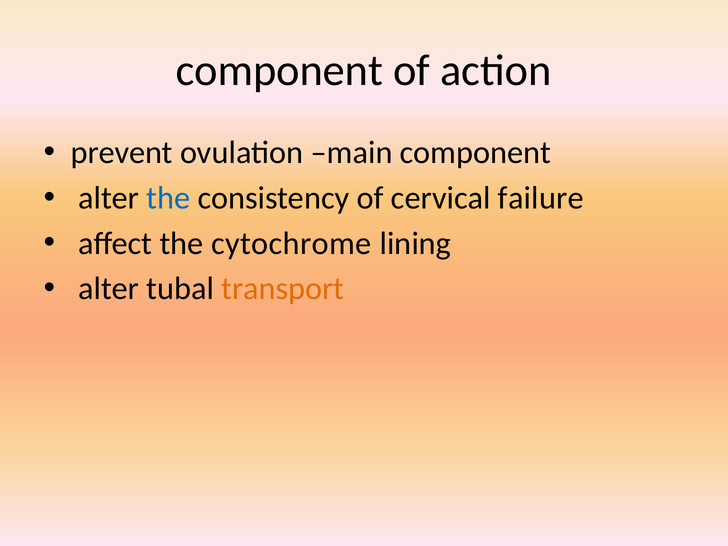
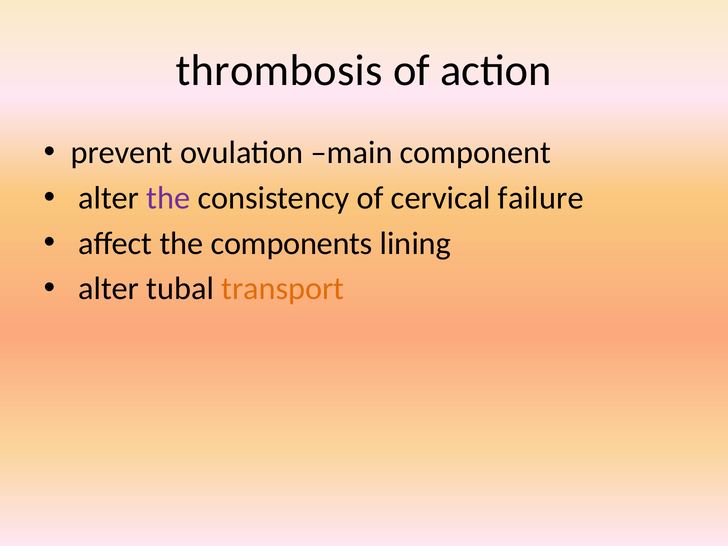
component: component -> thrombosis (279, 70)
the colour: blue -> purple (168, 198)
cytochrome: cytochrome -> components (292, 243)
